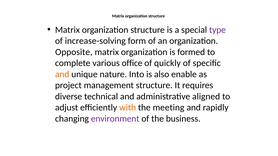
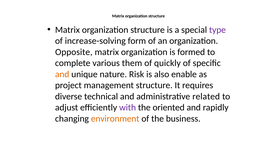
office: office -> them (132, 63)
Into: Into -> Risk (137, 74)
aligned: aligned -> related (206, 97)
with colour: orange -> purple (128, 108)
meeting: meeting -> oriented (169, 108)
environment colour: purple -> orange (115, 119)
